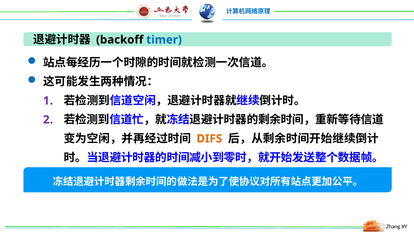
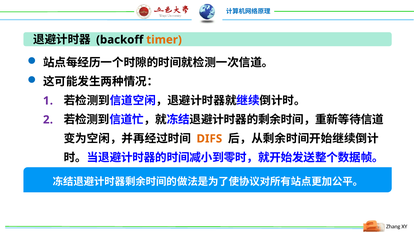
timer colour: blue -> orange (164, 40)
